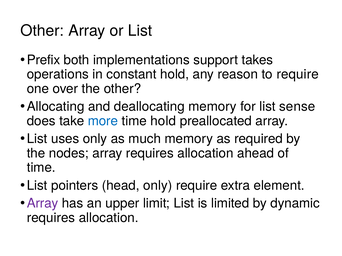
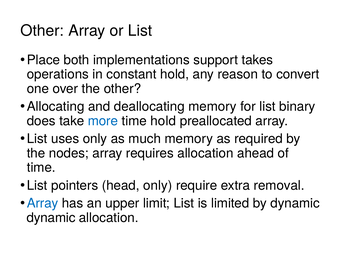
Prefix: Prefix -> Place (43, 60)
to require: require -> convert (298, 74)
sense: sense -> binary (297, 107)
element: element -> removal (279, 186)
Array colour: purple -> blue (43, 204)
requires: requires -> dynamic (51, 218)
